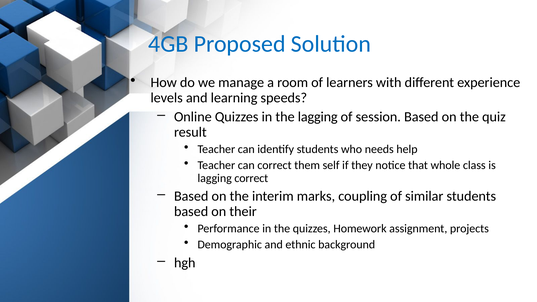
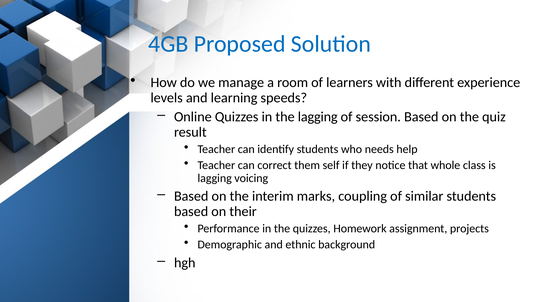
lagging correct: correct -> voicing (251, 178)
